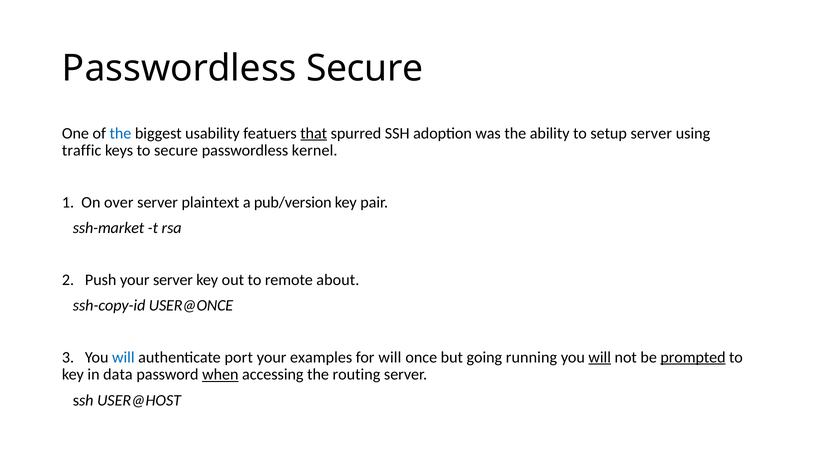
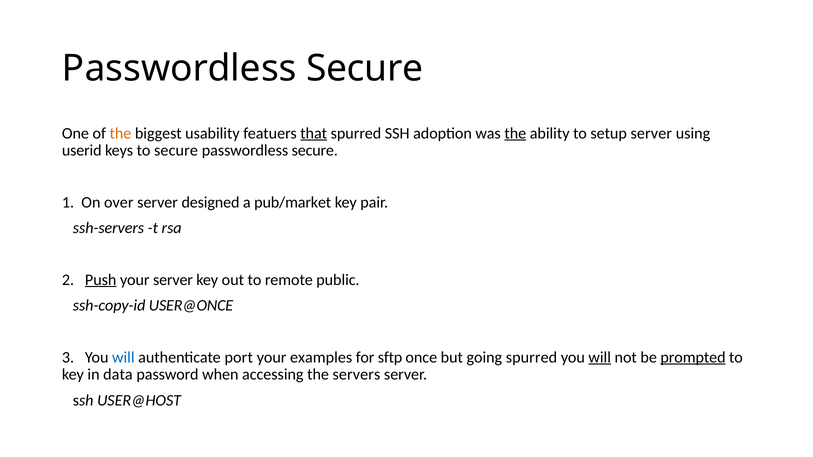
the colour: blue -> orange (120, 133)
the underline: none -> present (515, 133)
traffic: traffic -> userid (82, 151)
kernel: kernel -> secure (315, 151)
plaintext: plaintext -> designed (210, 202)
pub/version: pub/version -> pub/market (293, 202)
ssh-market: ssh-market -> ssh-servers (108, 228)
Push underline: none -> present (101, 280)
about: about -> public (338, 280)
for will: will -> sftp (390, 358)
going running: running -> spurred (531, 358)
when underline: present -> none (220, 375)
routing: routing -> servers (356, 375)
